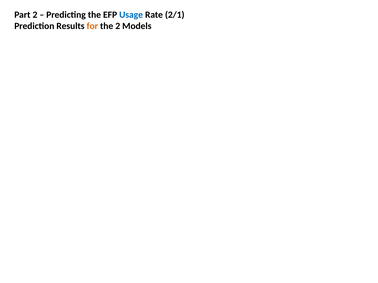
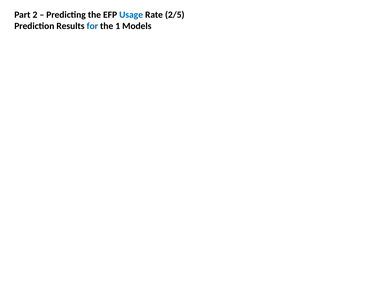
2/1: 2/1 -> 2/5 (175, 15)
for colour: orange -> blue (92, 26)
the 2: 2 -> 1 (118, 26)
